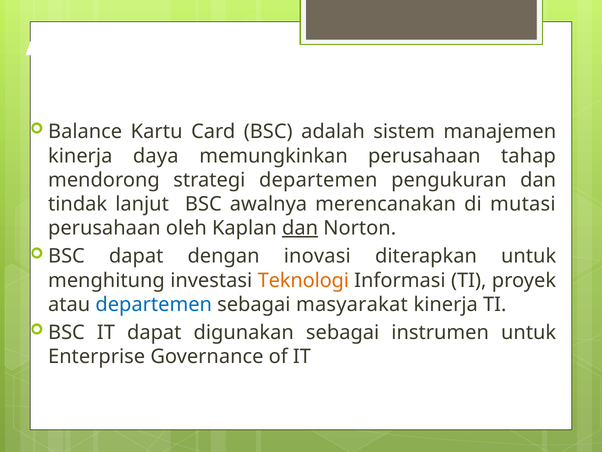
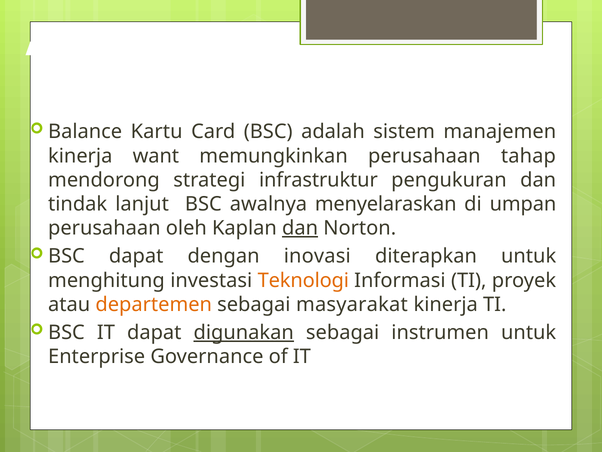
daya: daya -> want (156, 156)
strategi departemen: departemen -> infrastruktur (318, 180)
merencanakan: merencanakan -> menyelaraskan (386, 204)
mutasi: mutasi -> umpan (523, 204)
departemen colour: blue -> orange (154, 304)
digunakan underline: none -> present (244, 332)
